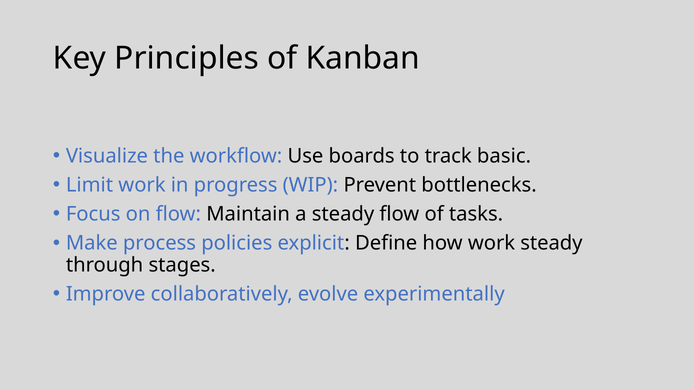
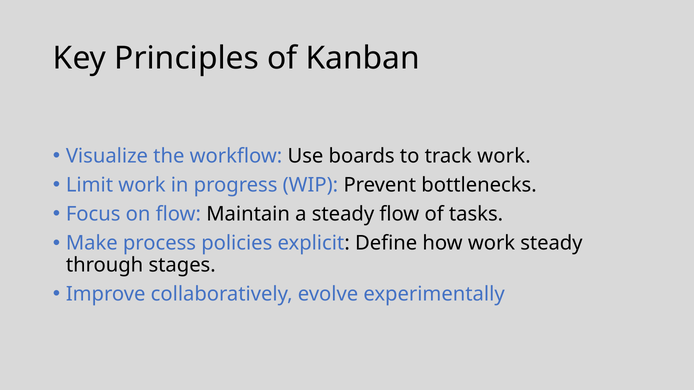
track basic: basic -> work (504, 156)
